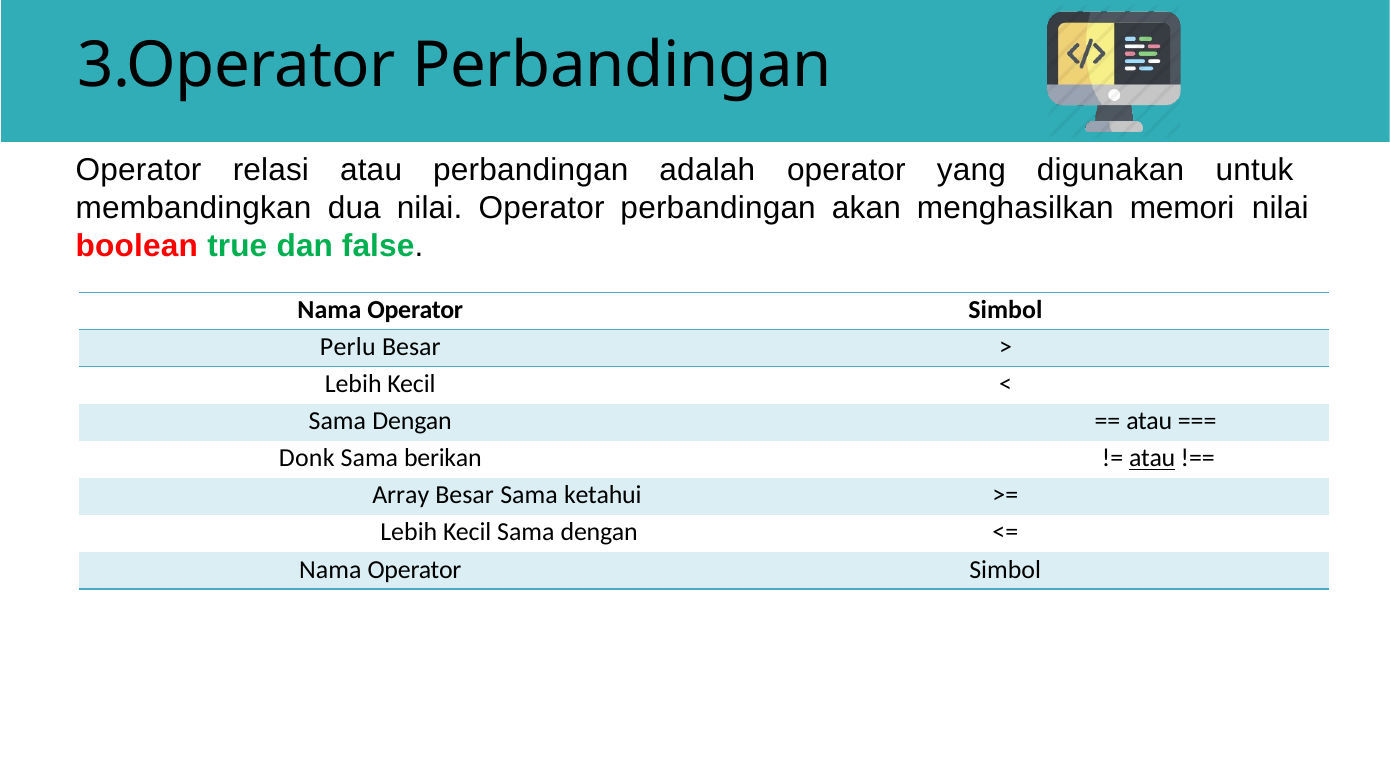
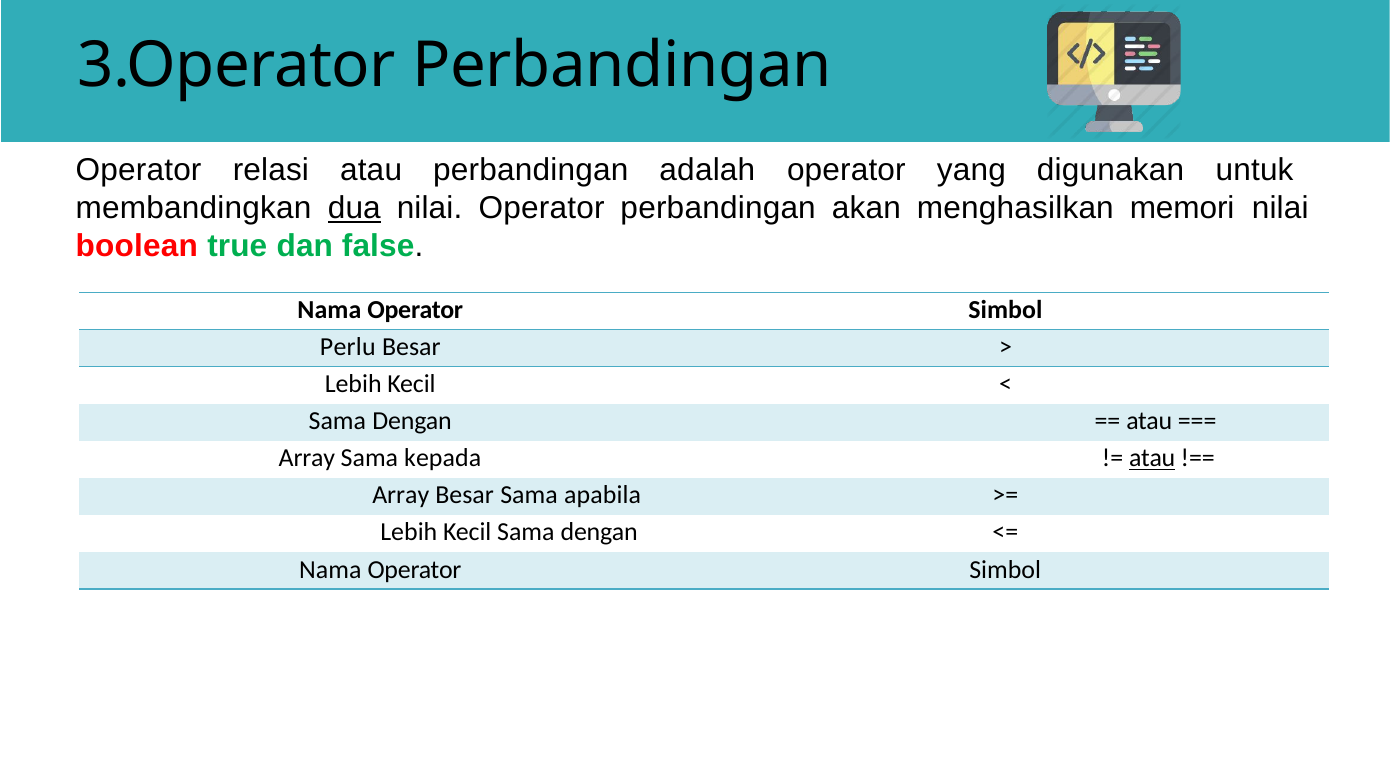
dua underline: none -> present (354, 208)
Donk: Donk -> Array (307, 458)
berikan: berikan -> kepada (443, 458)
ketahui: ketahui -> apabila (603, 495)
